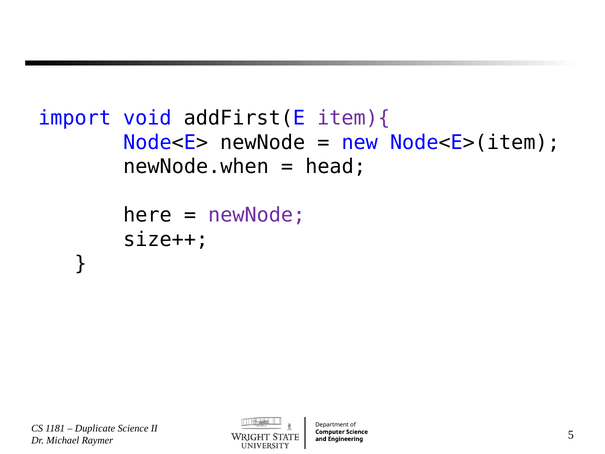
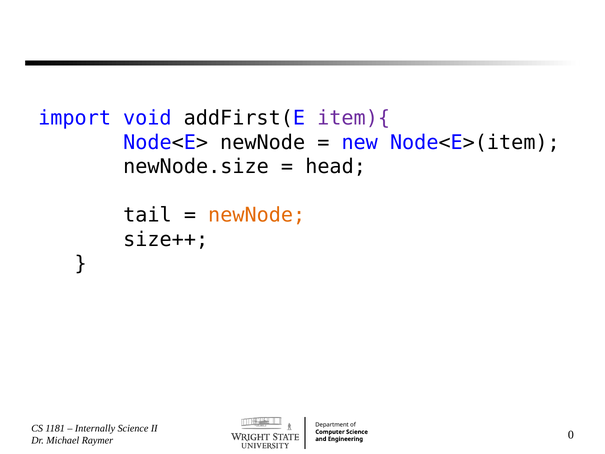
newNode.when: newNode.when -> newNode.size (196, 167)
here: here -> tail (147, 215)
newNode colour: purple -> orange (257, 215)
Duplicate: Duplicate -> Internally (95, 428)
5: 5 -> 0 (571, 434)
